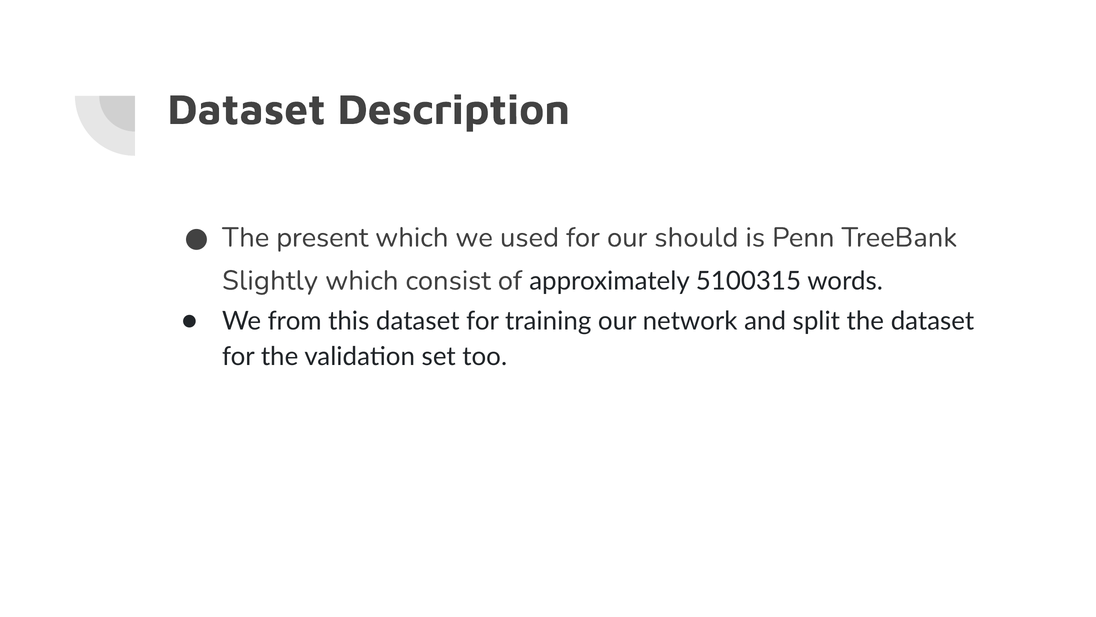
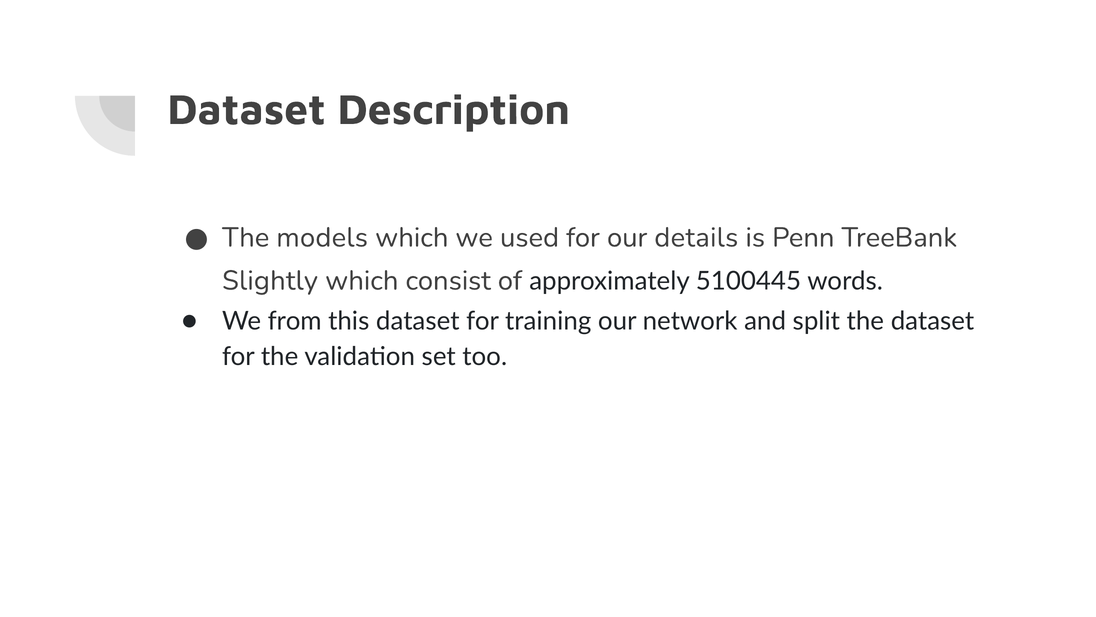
present: present -> models (322, 237)
should: should -> details (696, 237)
5100315: 5100315 -> 5100445 (748, 281)
